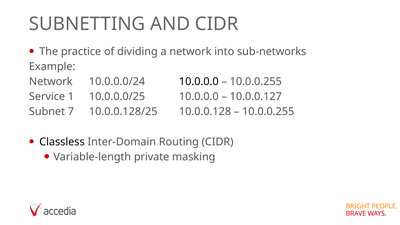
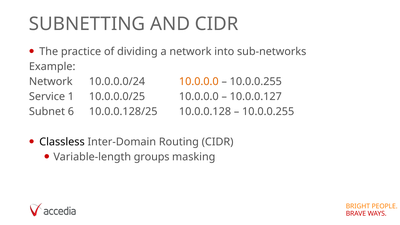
10.0.0.0 colour: black -> orange (199, 82)
7: 7 -> 6 (71, 112)
private: private -> groups (152, 157)
